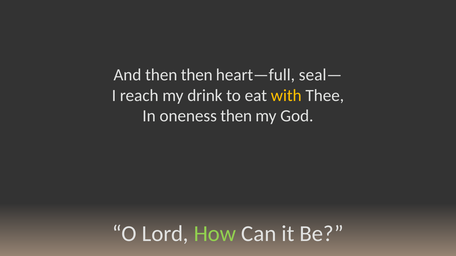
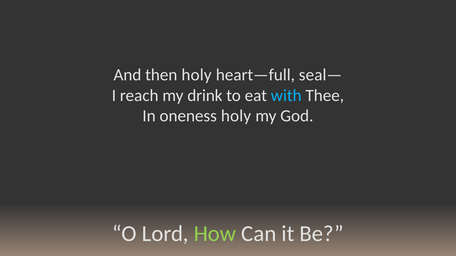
then then: then -> holy (197, 75)
with colour: yellow -> light blue (286, 96)
oneness then: then -> holy (236, 116)
